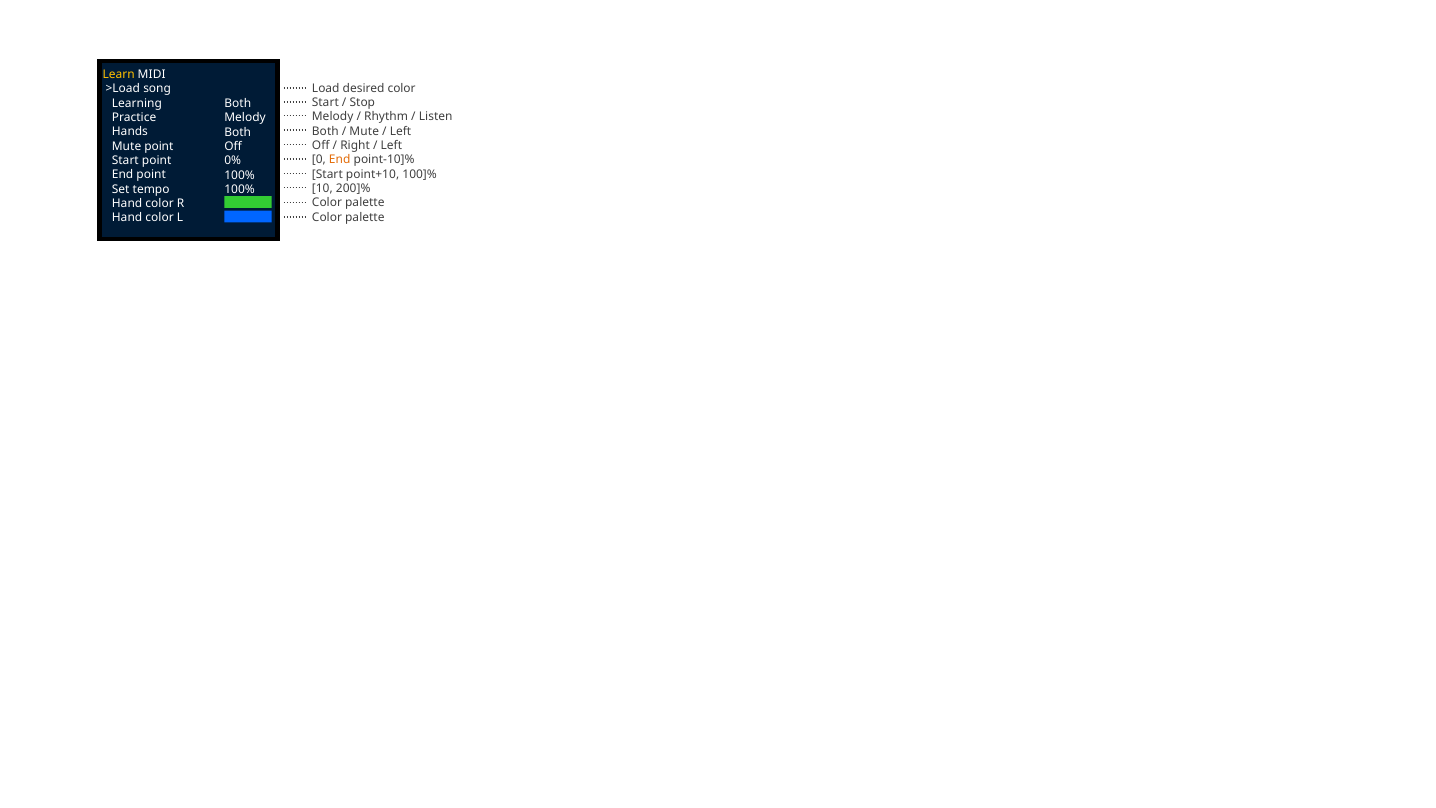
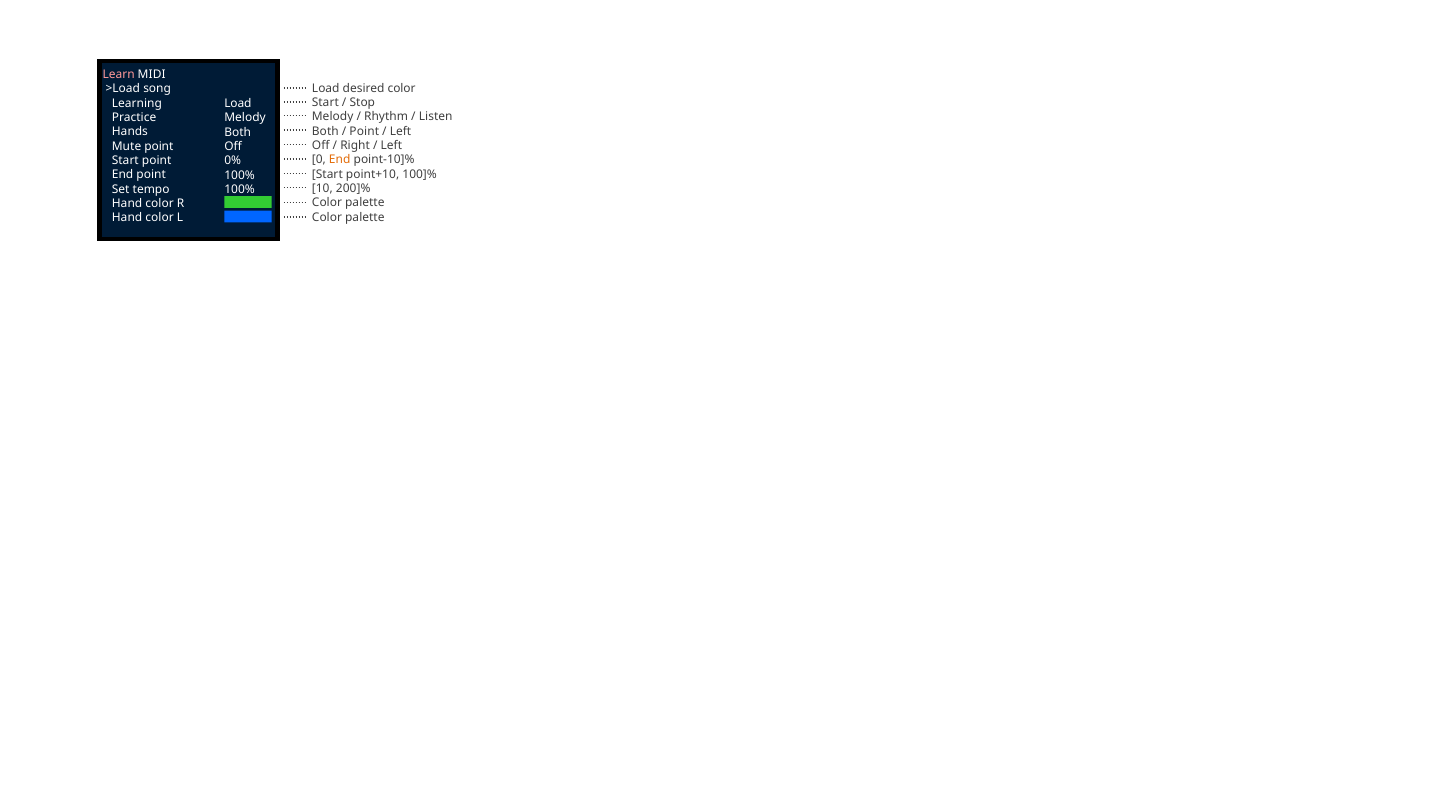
Learn colour: yellow -> pink (119, 74)
Both: Both -> Load (238, 103)
Mute: Mute -> Point (364, 131)
